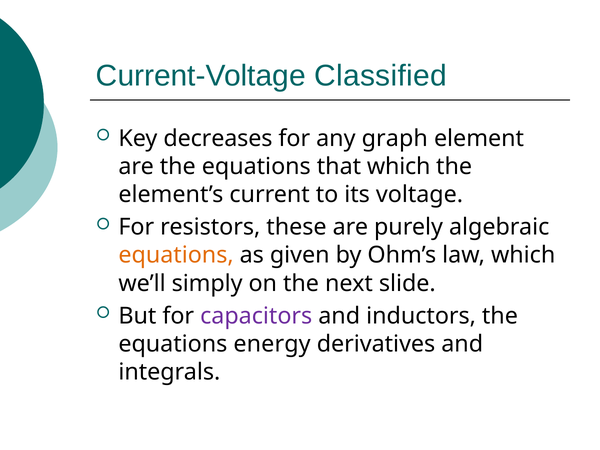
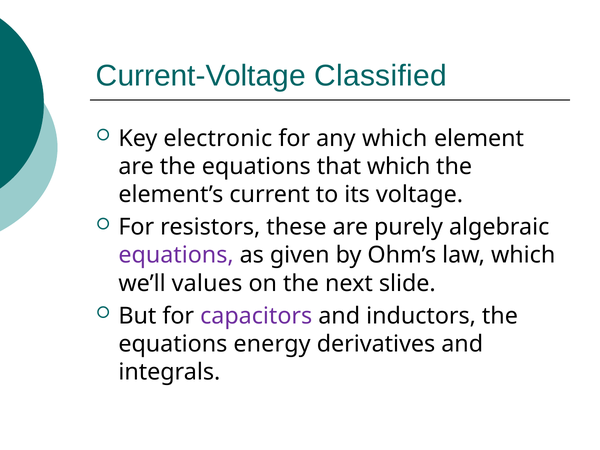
decreases: decreases -> electronic (218, 139)
any graph: graph -> which (395, 139)
equations colour: orange -> purple (176, 255)
simply: simply -> values (207, 283)
